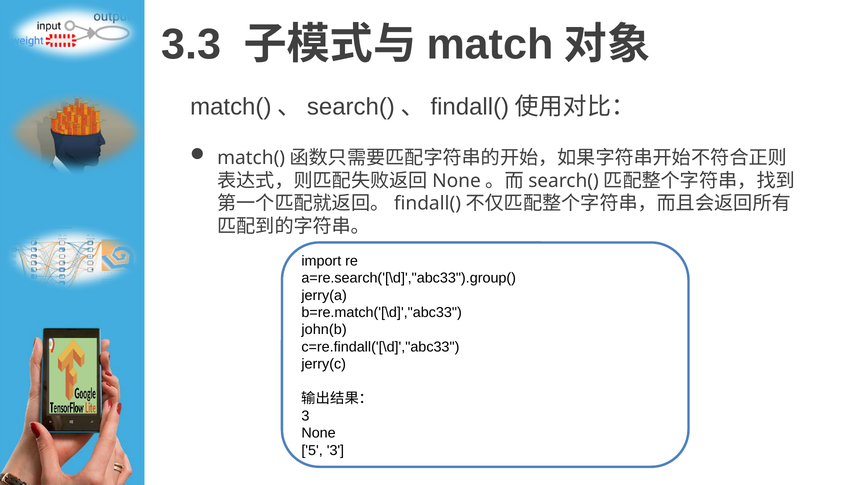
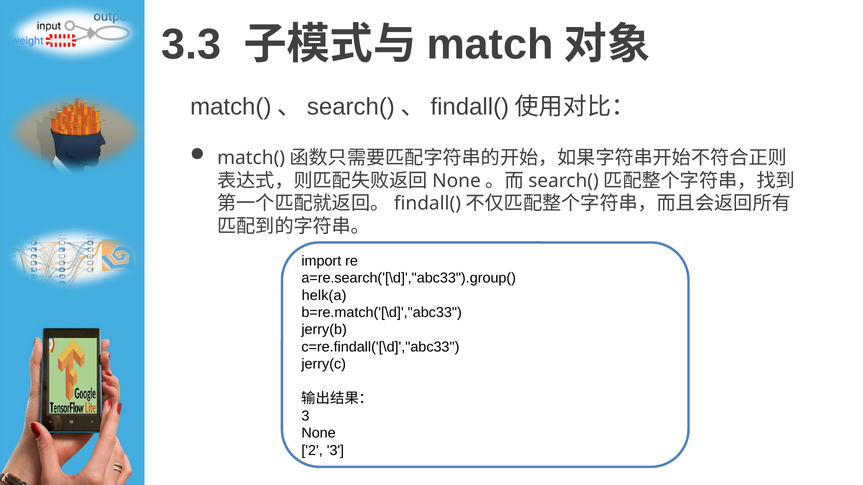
jerry(a: jerry(a -> helk(a (324, 296)
john(b: john(b -> jerry(b (324, 330)
5: 5 -> 2 (312, 451)
